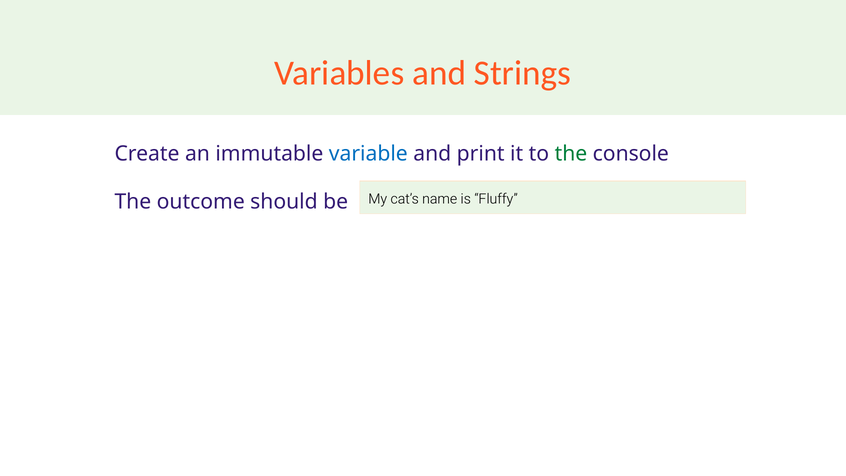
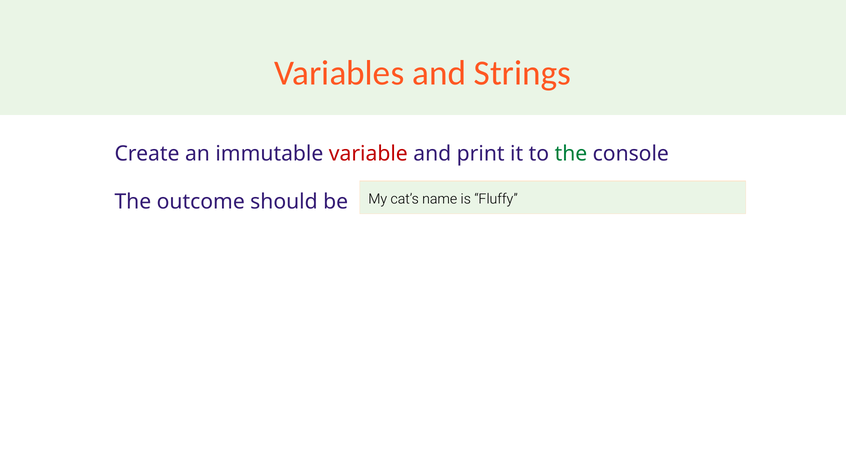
variable colour: blue -> red (368, 154)
